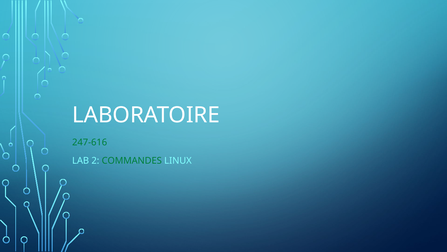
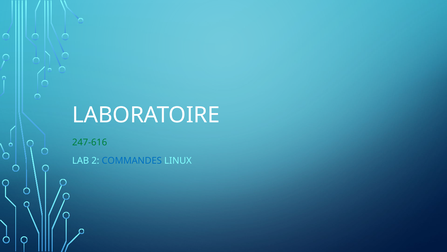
COMMANDES colour: green -> blue (132, 160)
